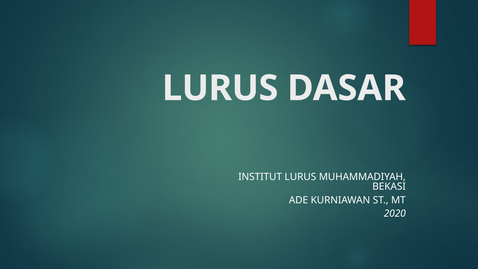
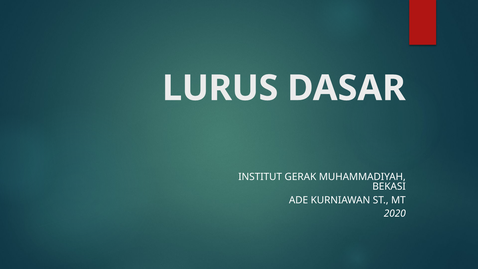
INSTITUT LURUS: LURUS -> GERAK (300, 177)
